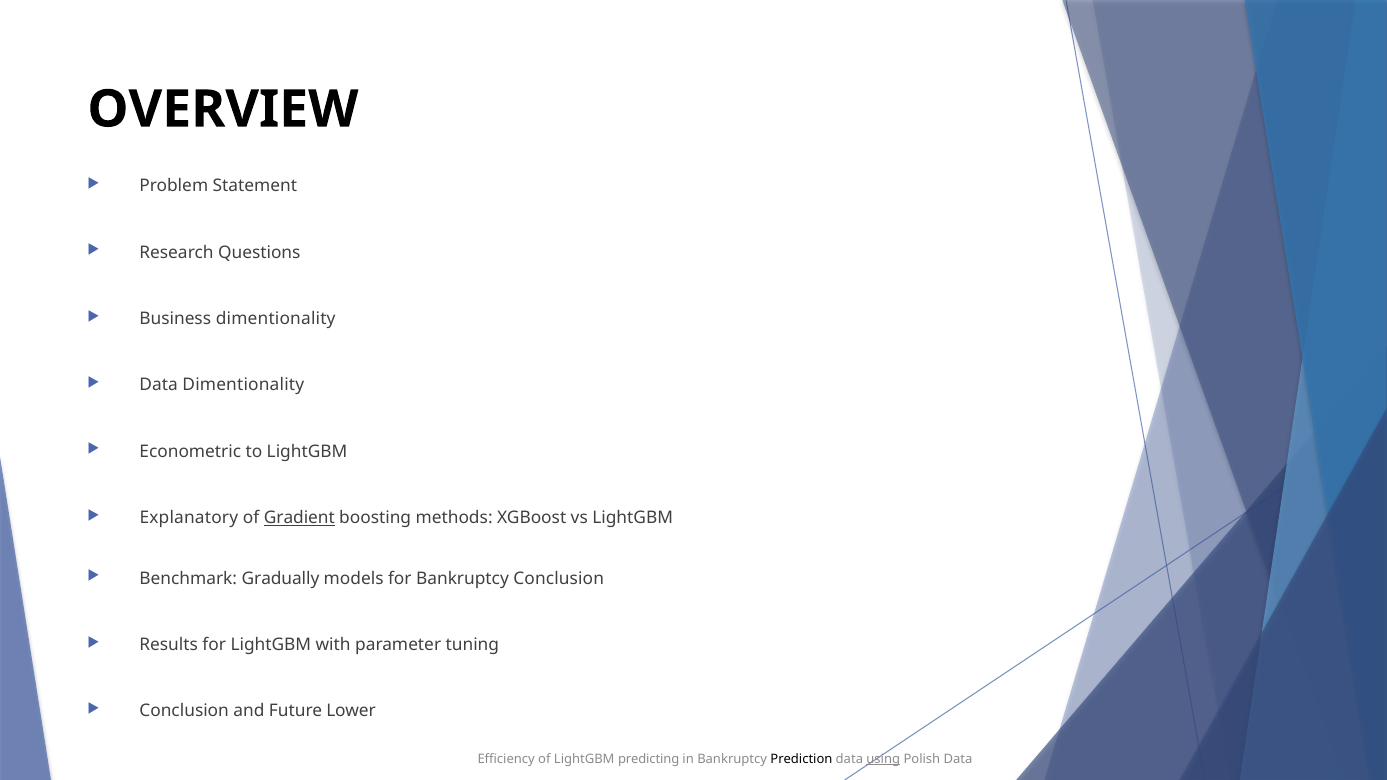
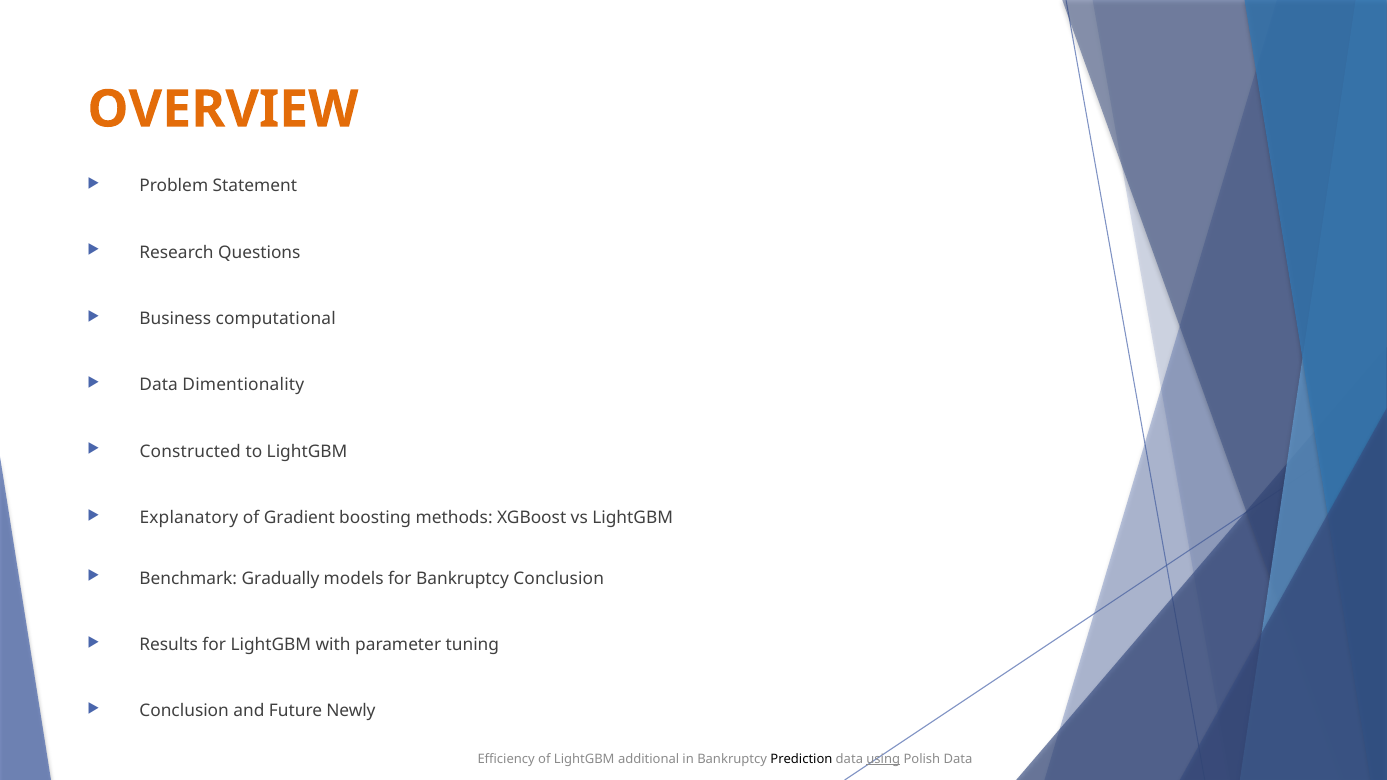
OVERVIEW colour: black -> orange (223, 109)
Business dimentionality: dimentionality -> computational (276, 319)
Econometric: Econometric -> Constructed (190, 452)
Gradient underline: present -> none (299, 518)
Lower: Lower -> Newly (351, 711)
predicting: predicting -> additional (649, 759)
